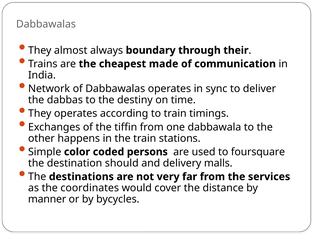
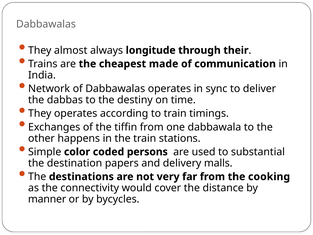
boundary: boundary -> longitude (151, 50)
foursquare: foursquare -> substantial (258, 152)
should: should -> papers (122, 163)
services: services -> cooking (269, 177)
coordinates: coordinates -> connectivity (90, 188)
